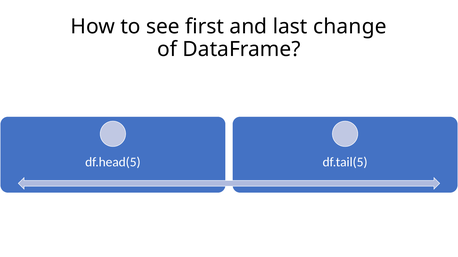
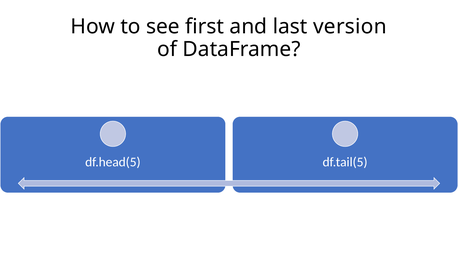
change: change -> version (350, 27)
